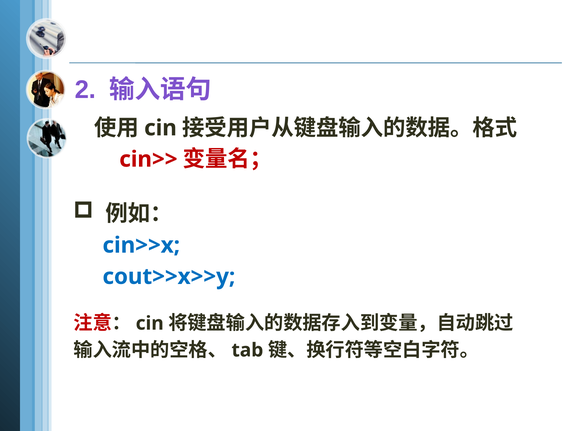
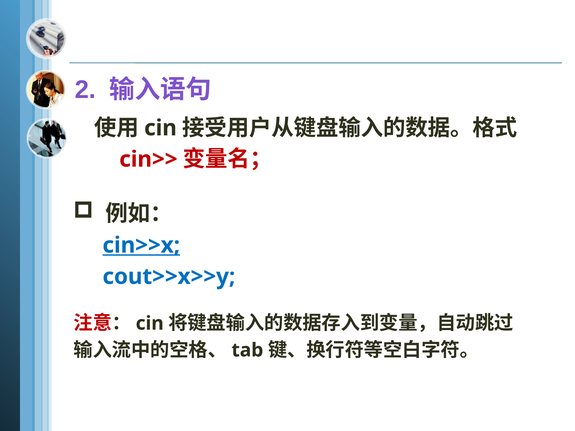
cin>>x underline: none -> present (141, 245)
